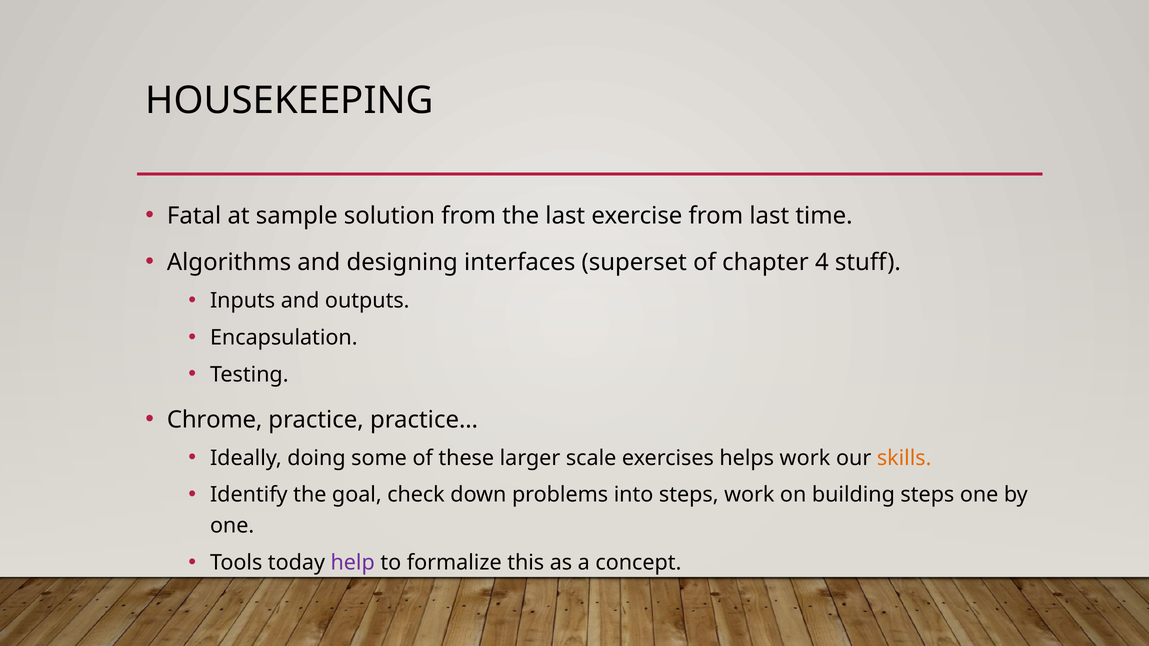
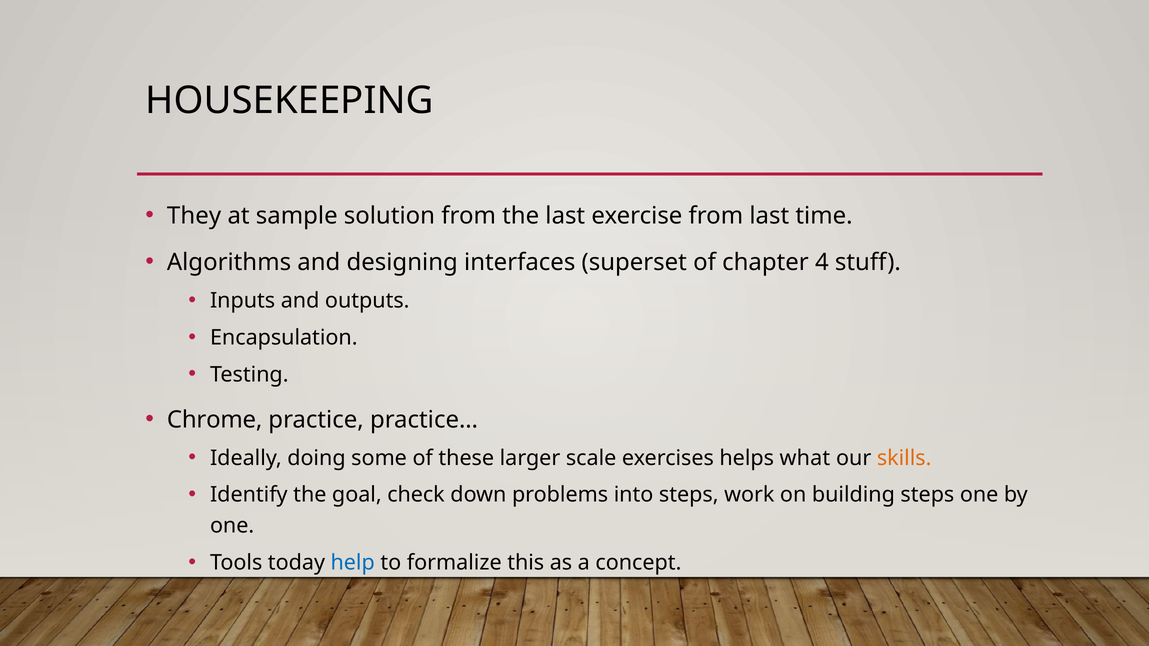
Fatal: Fatal -> They (194, 216)
helps work: work -> what (805, 458)
help colour: purple -> blue (353, 563)
